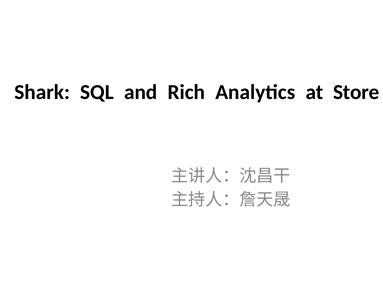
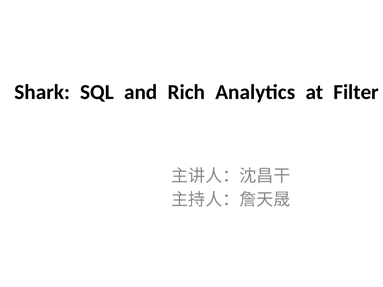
Store: Store -> Filter (356, 92)
